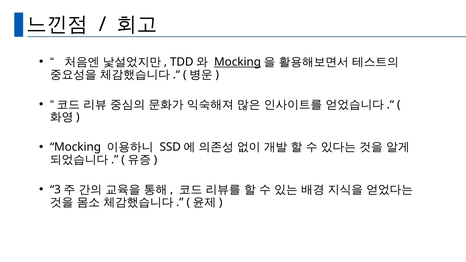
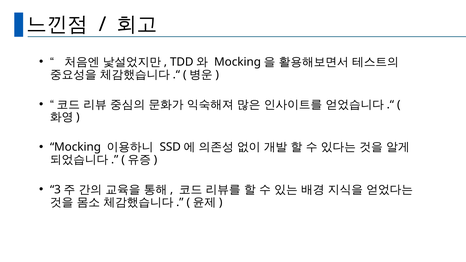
Mocking underline: present -> none (238, 62)
